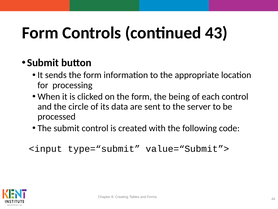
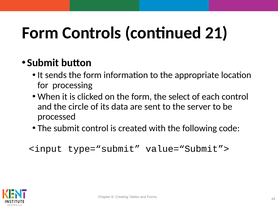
43: 43 -> 21 (216, 33)
being: being -> select (179, 96)
